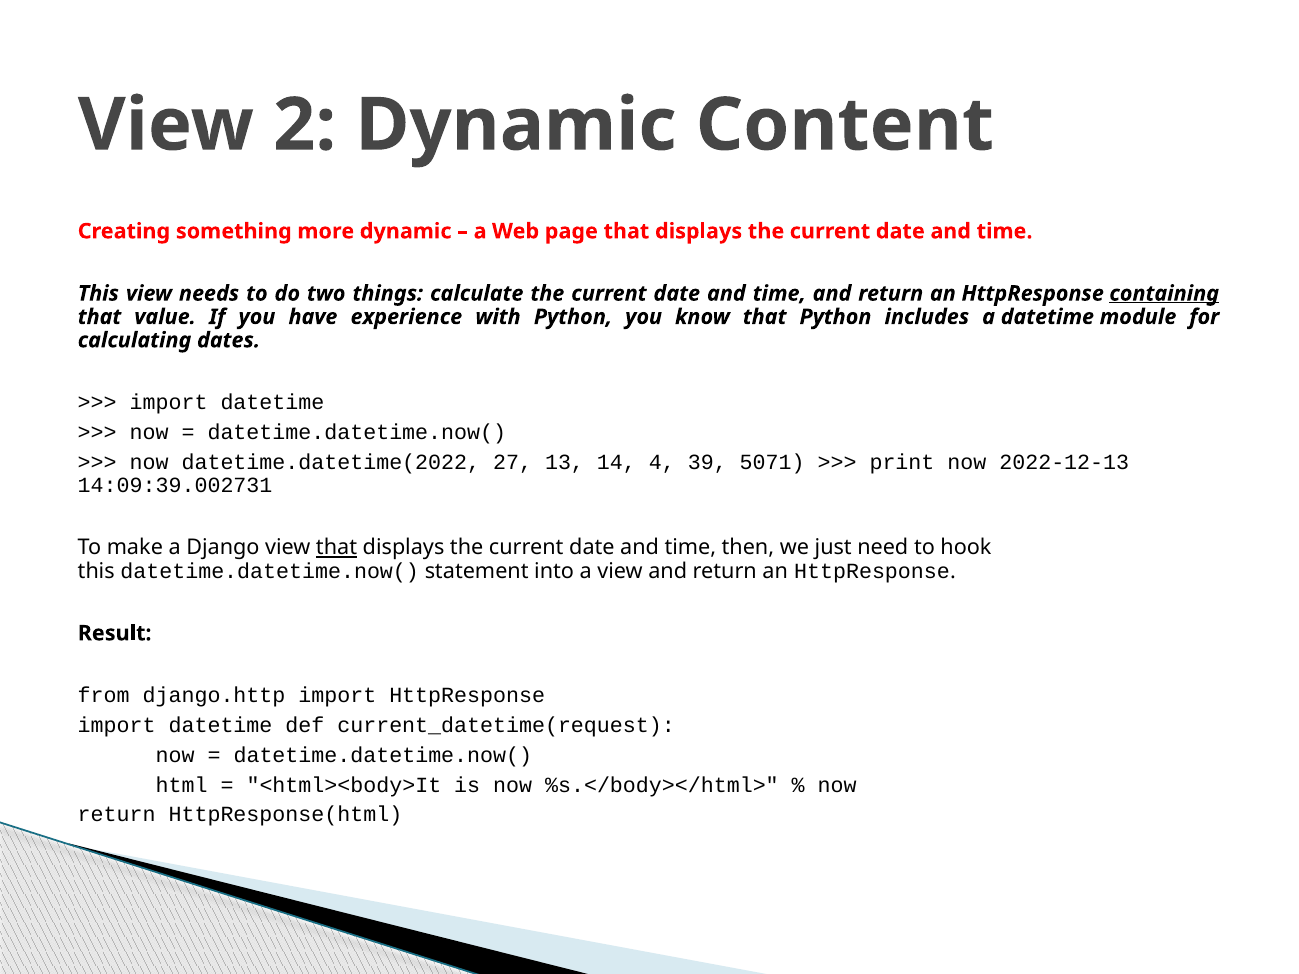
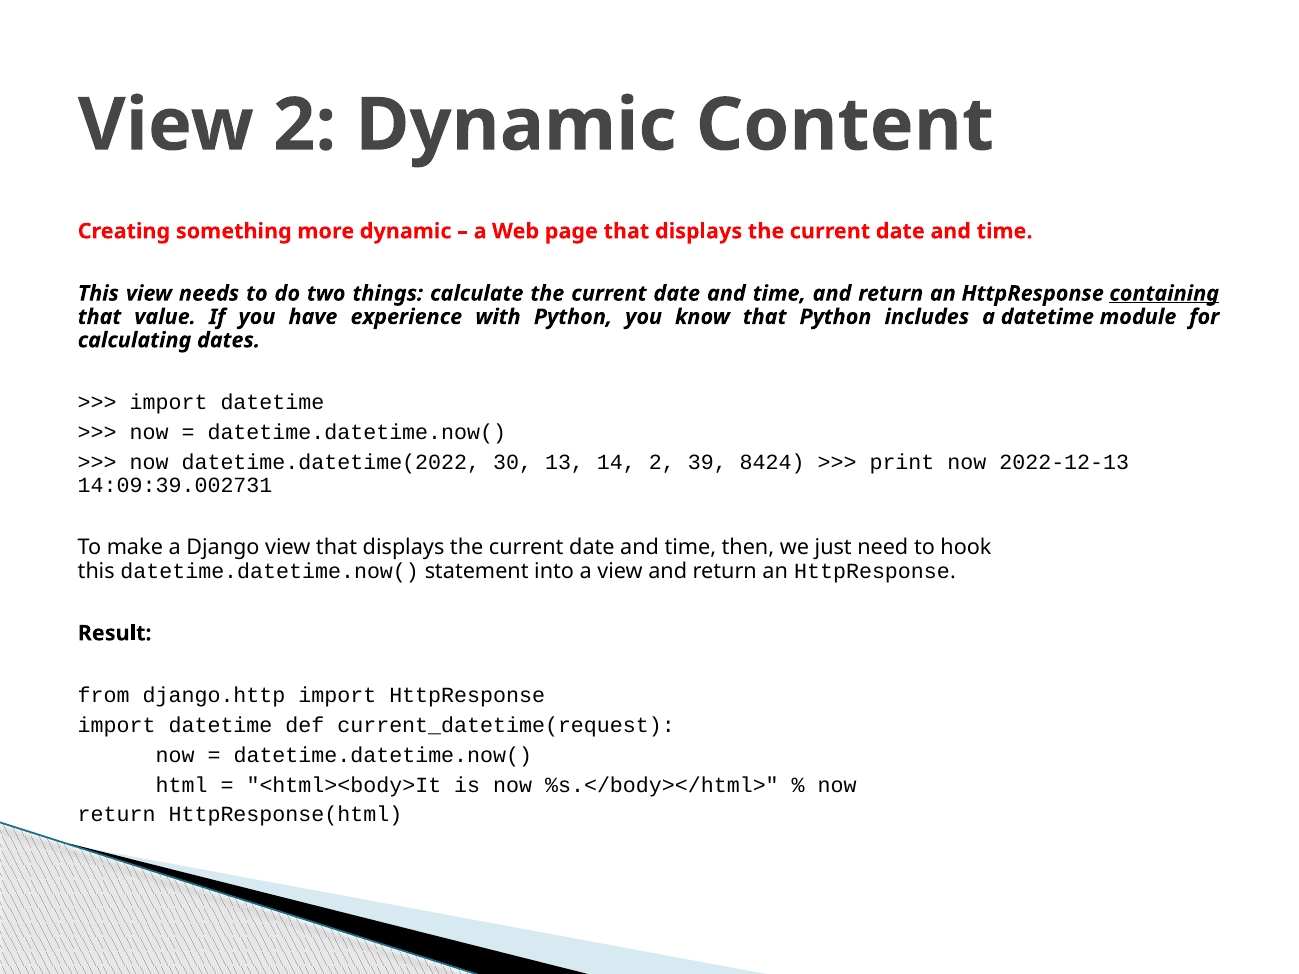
27: 27 -> 30 (513, 462)
14 4: 4 -> 2 (662, 462)
5071: 5071 -> 8424 (772, 462)
that underline: present -> none (337, 548)
